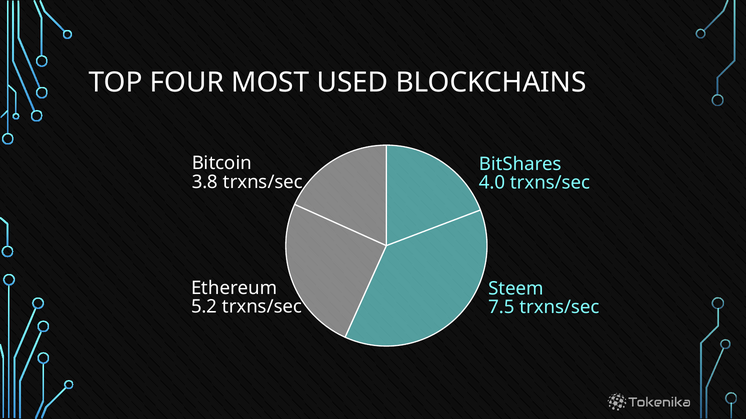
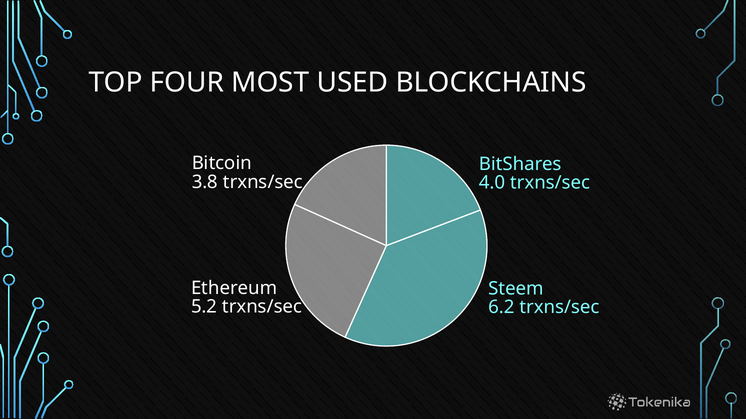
7.5: 7.5 -> 6.2 (501, 308)
